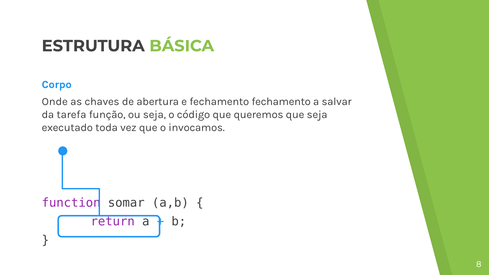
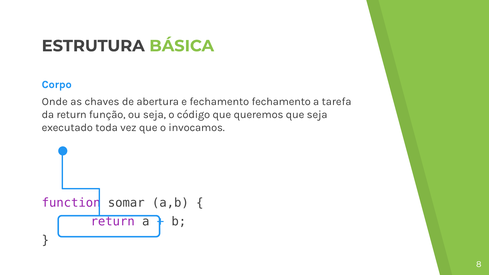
salvar: salvar -> tarefa (337, 102)
da tarefa: tarefa -> return (72, 115)
